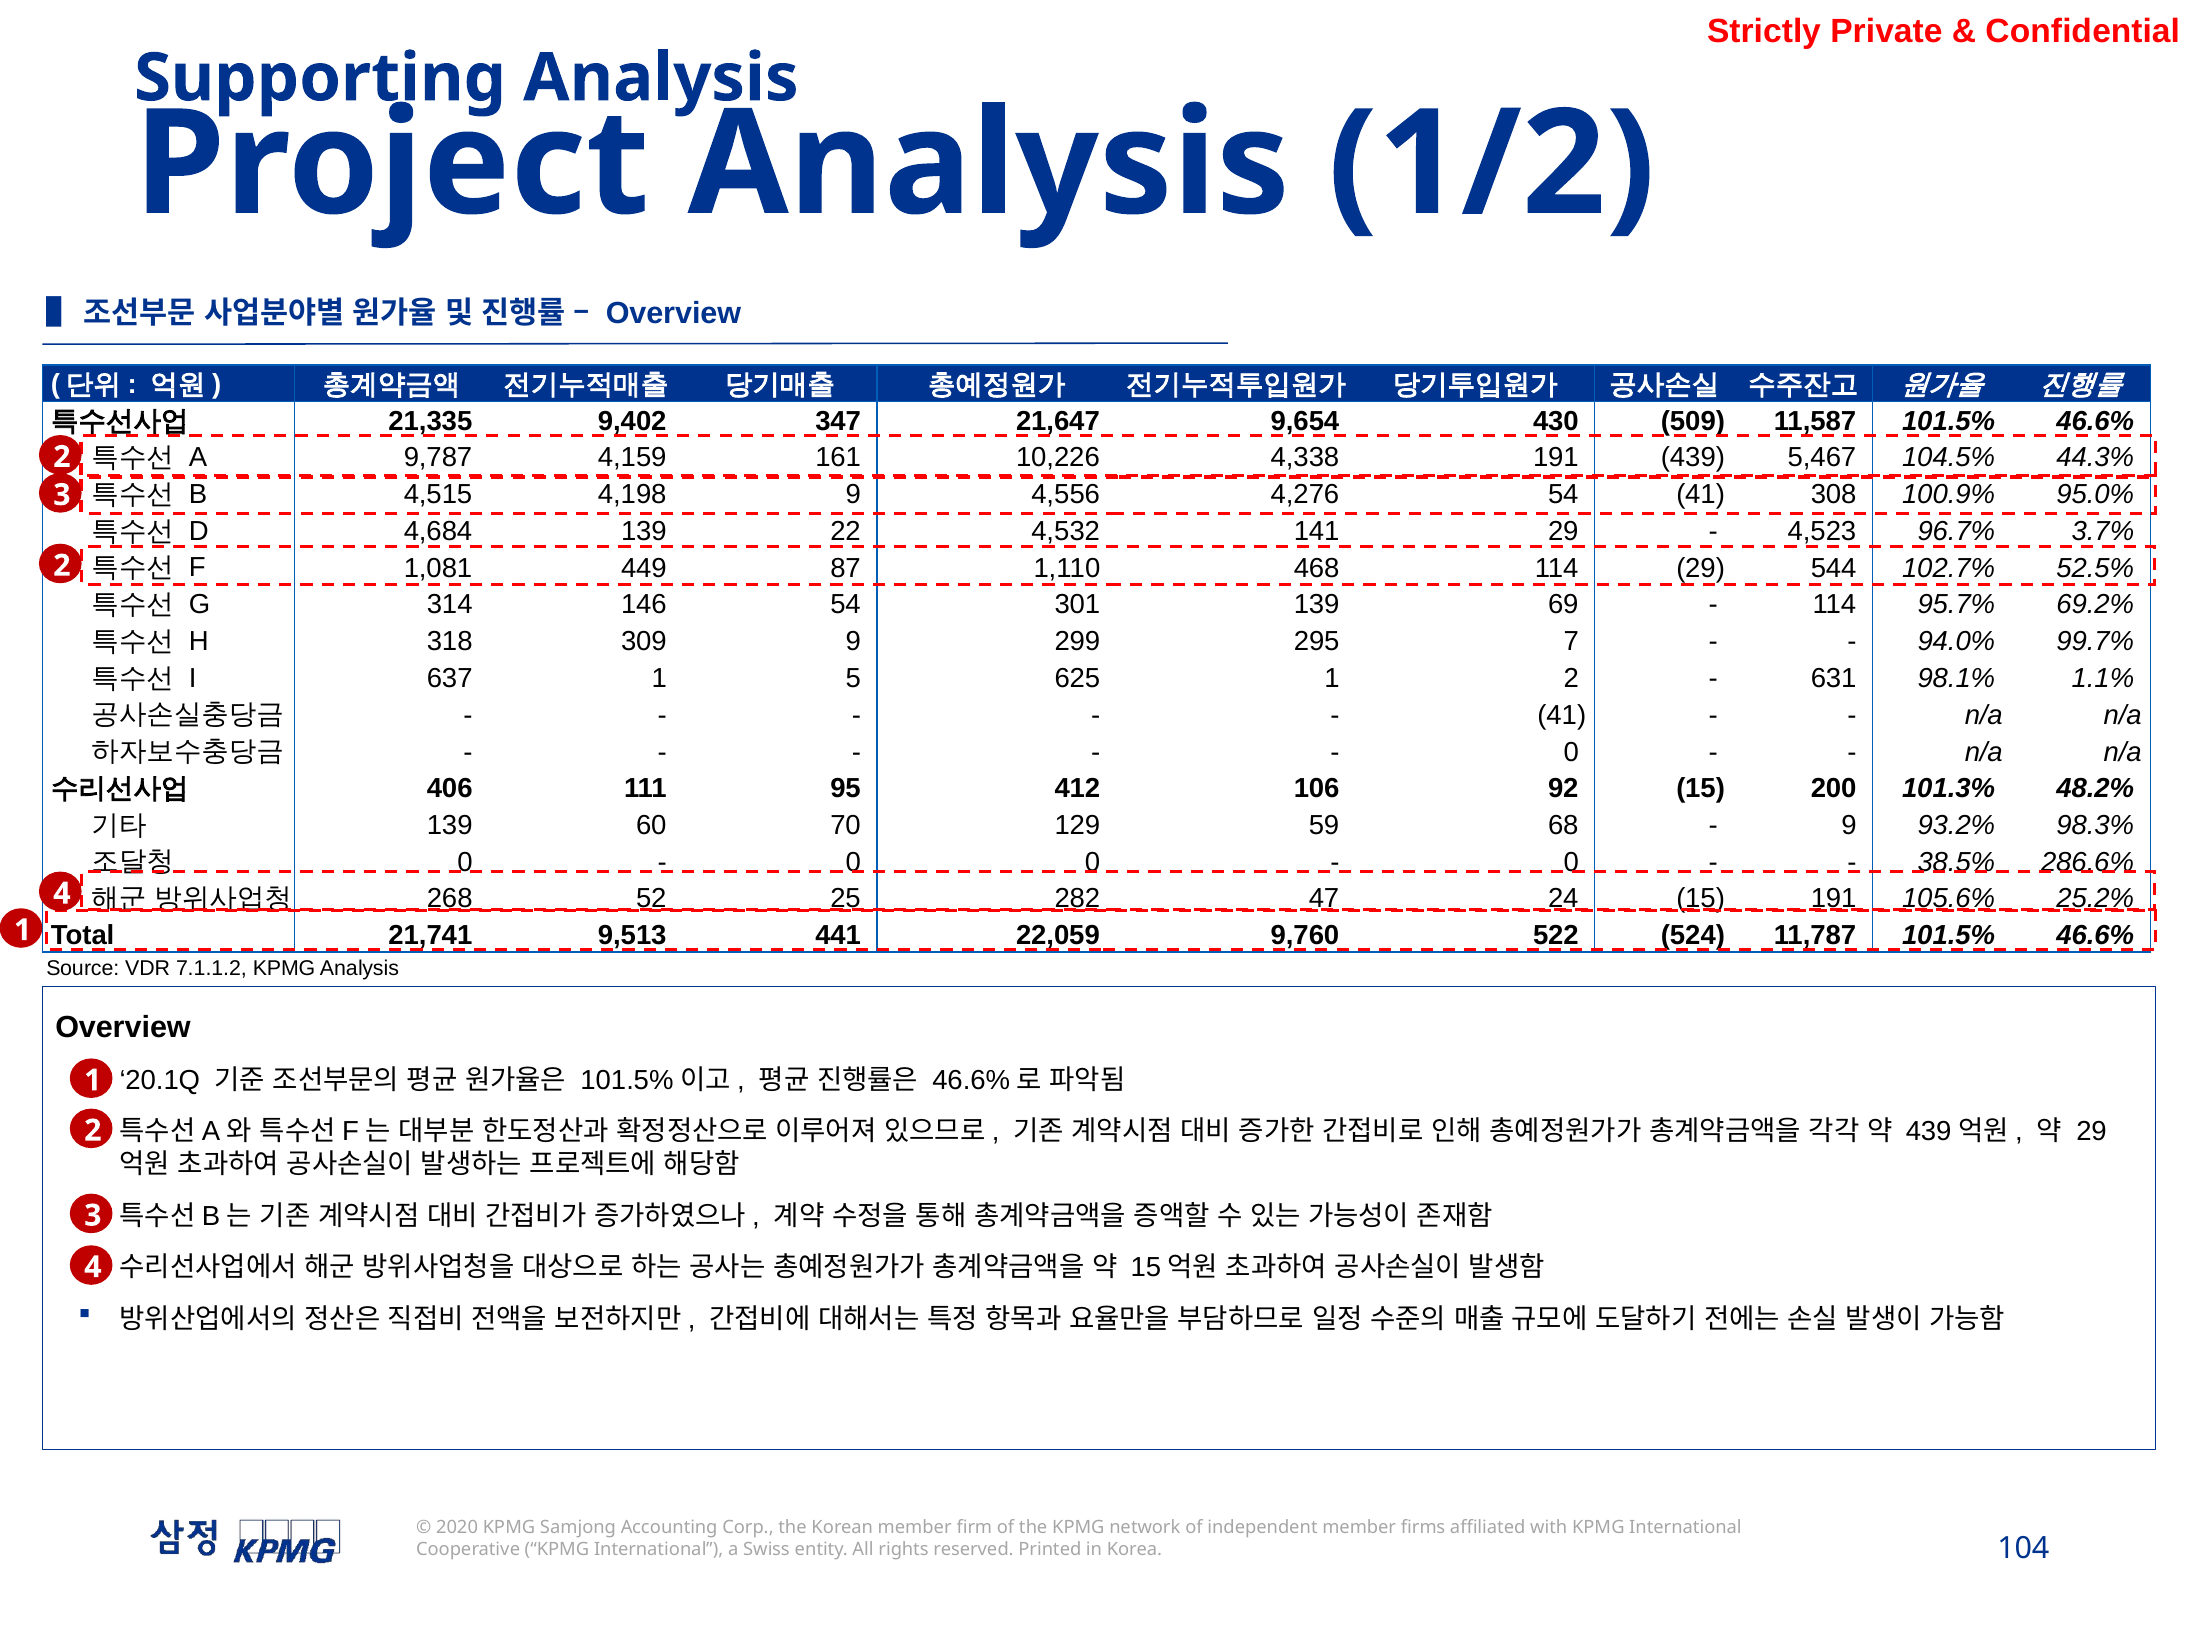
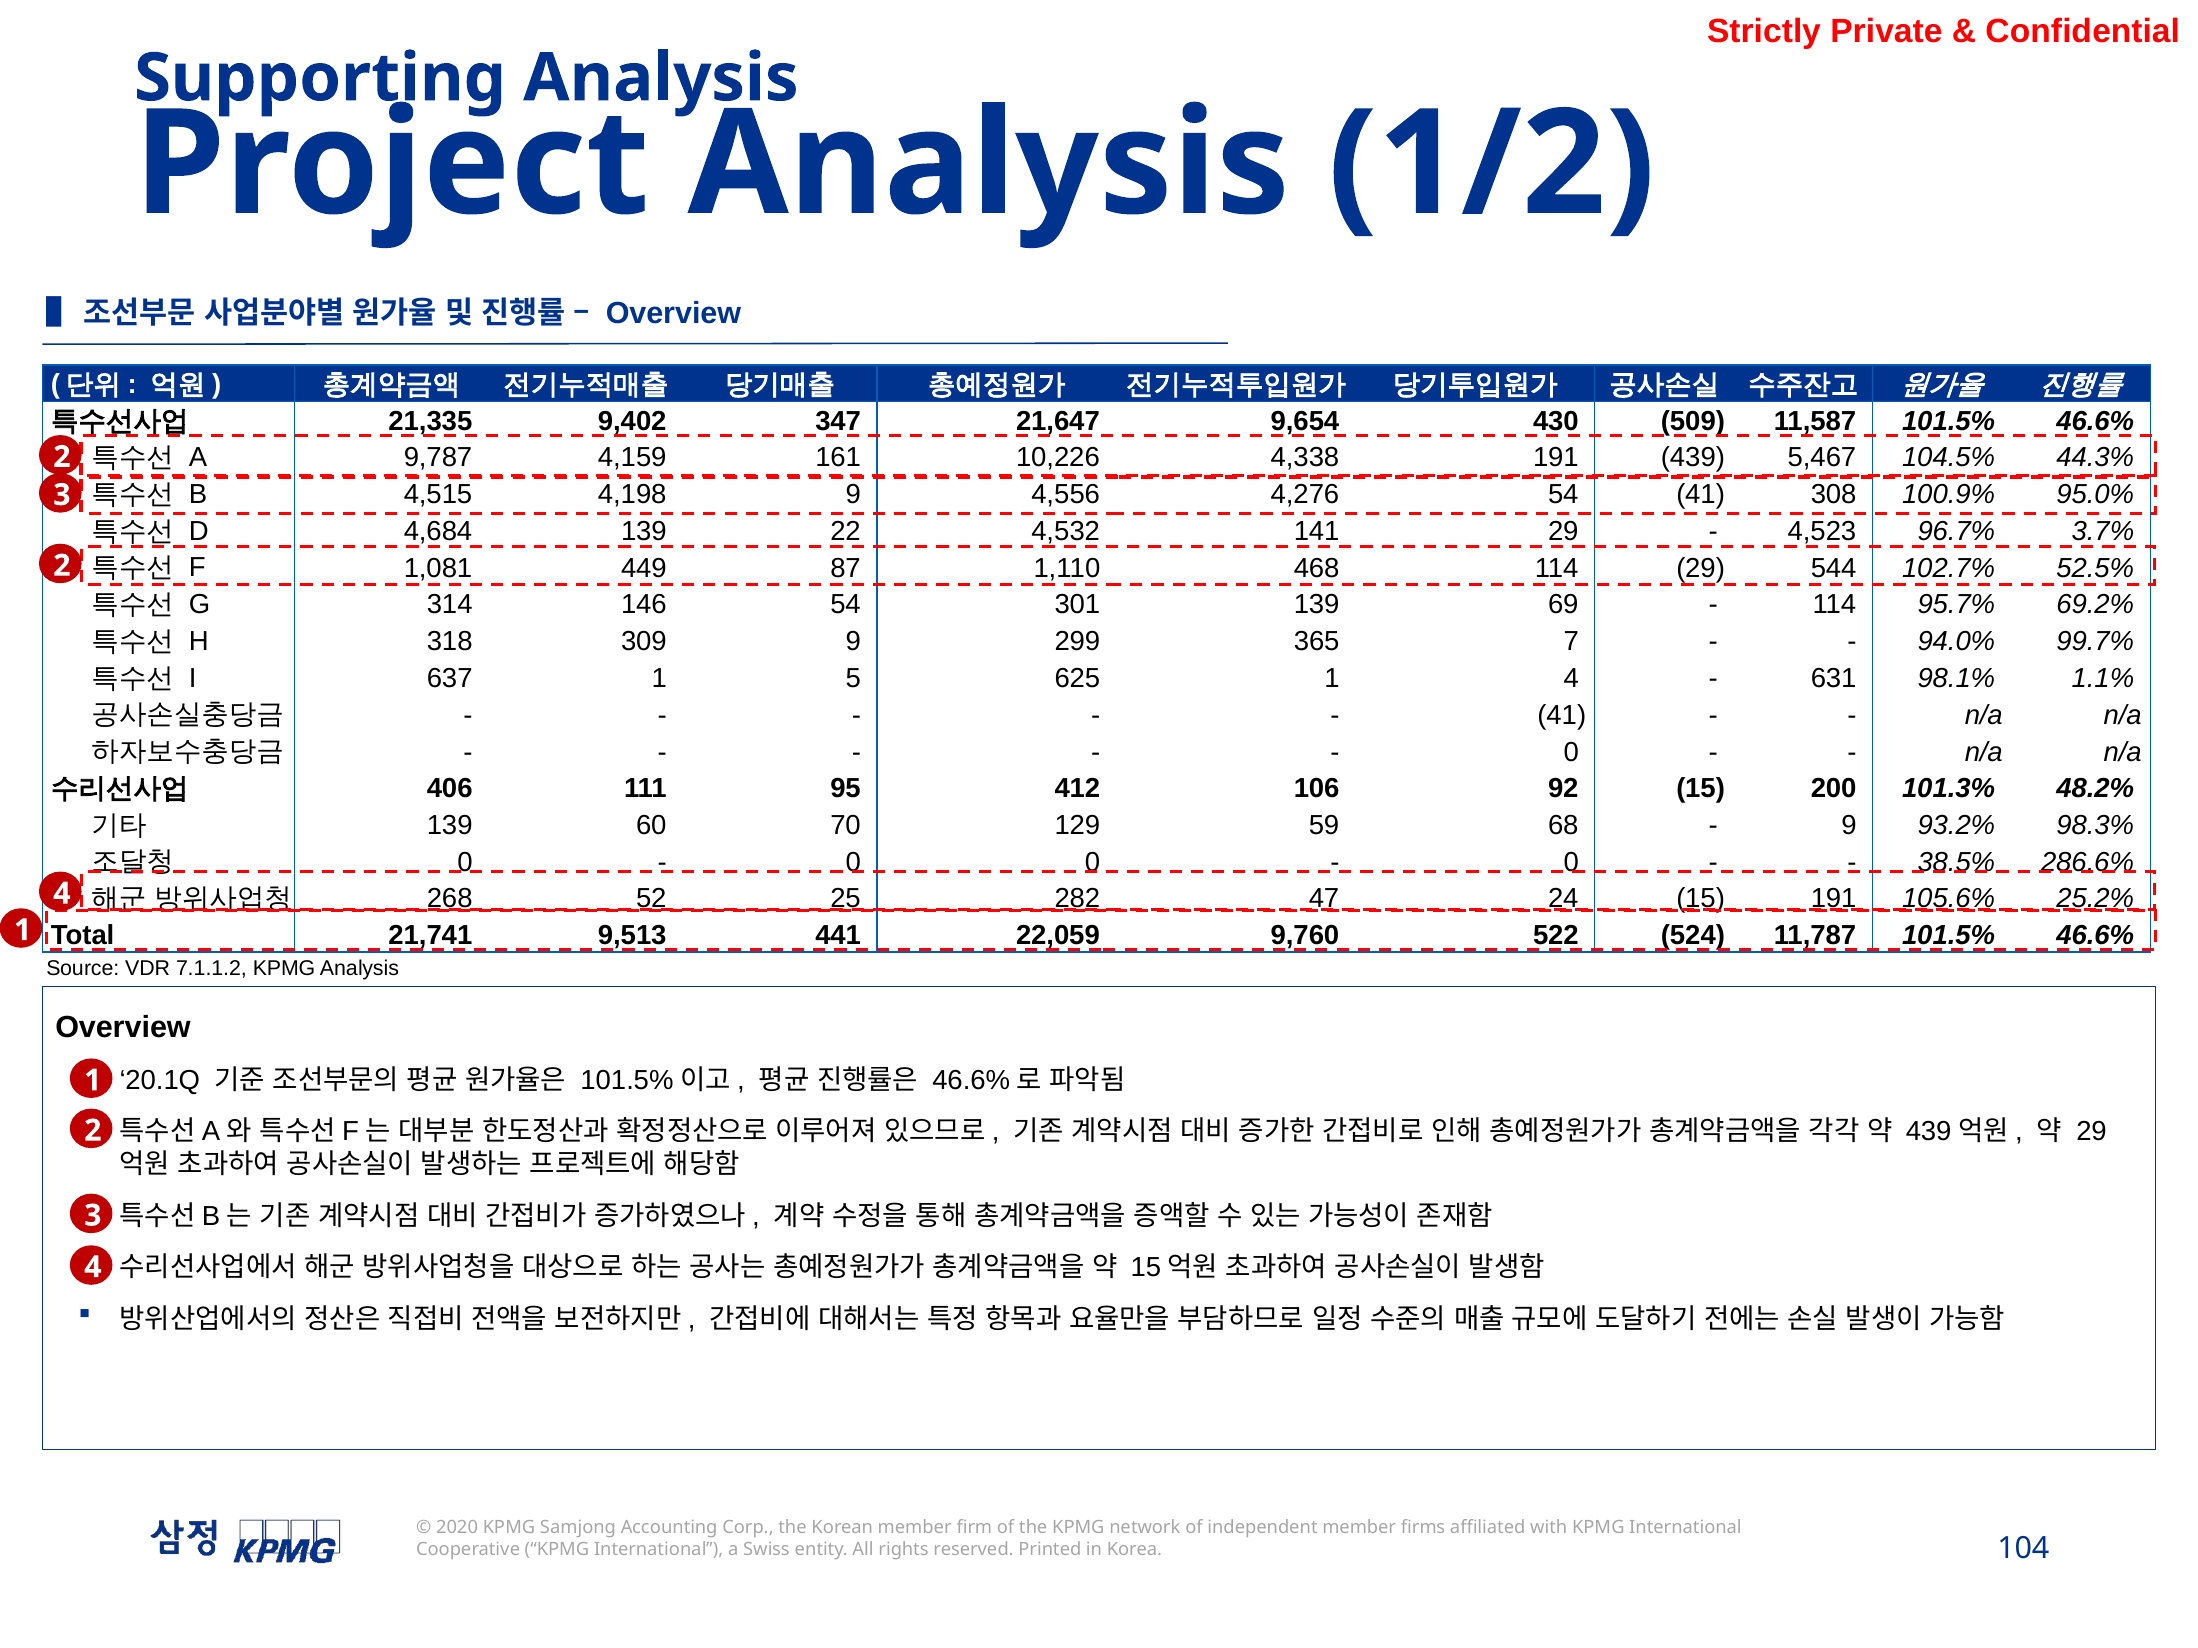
295: 295 -> 365 (1317, 642)
625 1 2: 2 -> 4 (1571, 679)
